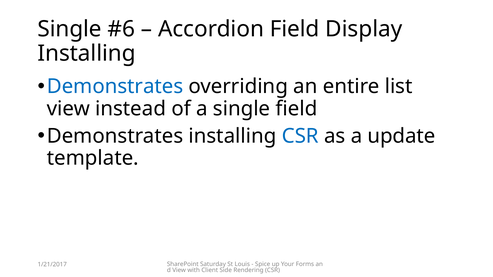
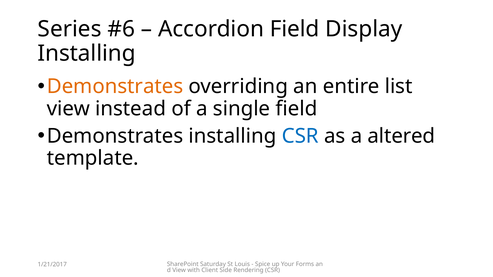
Single: Single -> Series (70, 29)
Demonstrates colour: blue -> orange (115, 87)
update: update -> altered (401, 136)
